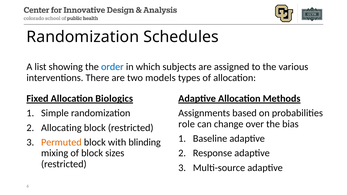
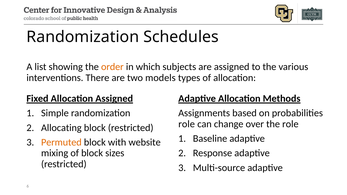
order colour: blue -> orange (112, 67)
Allocation Biologics: Biologics -> Assigned (114, 99)
the bias: bias -> role (290, 124)
blinding: blinding -> website (145, 142)
